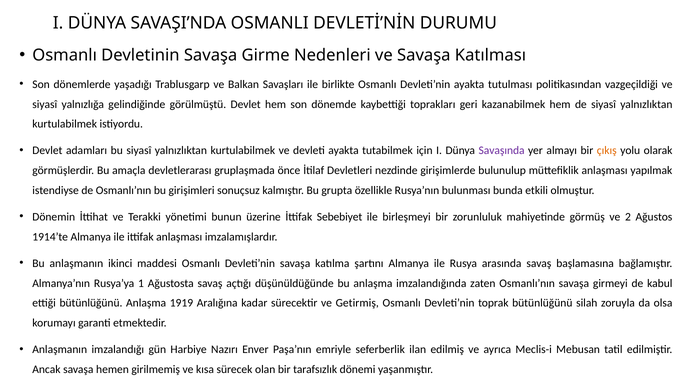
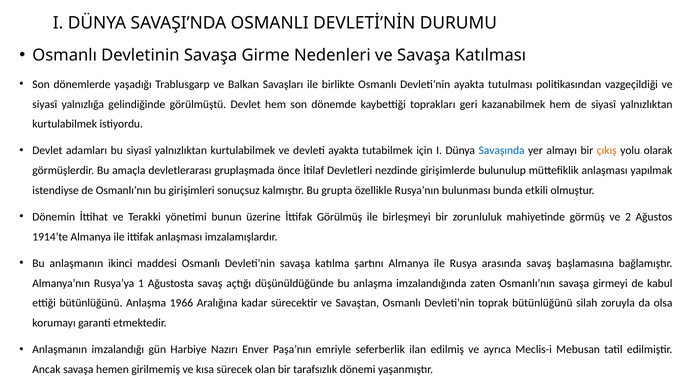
Savaşında colour: purple -> blue (502, 150)
Sebebiyet: Sebebiyet -> Görülmüş (340, 217)
1919: 1919 -> 1966 (181, 303)
Getirmiş: Getirmiş -> Savaştan (357, 303)
